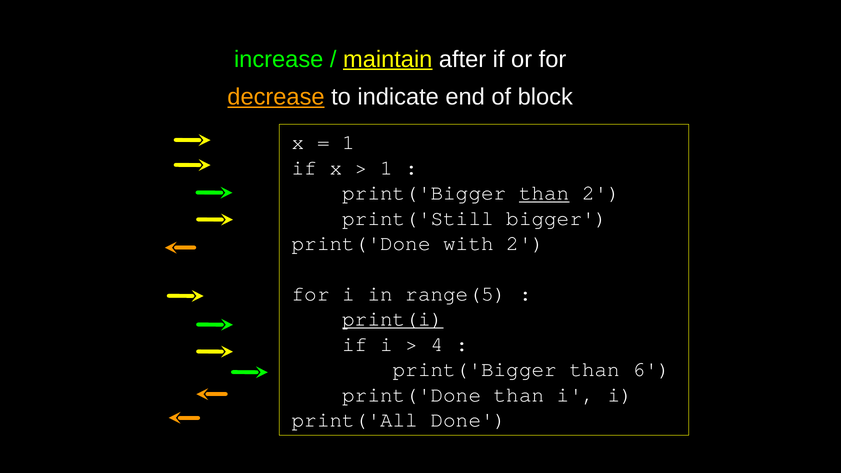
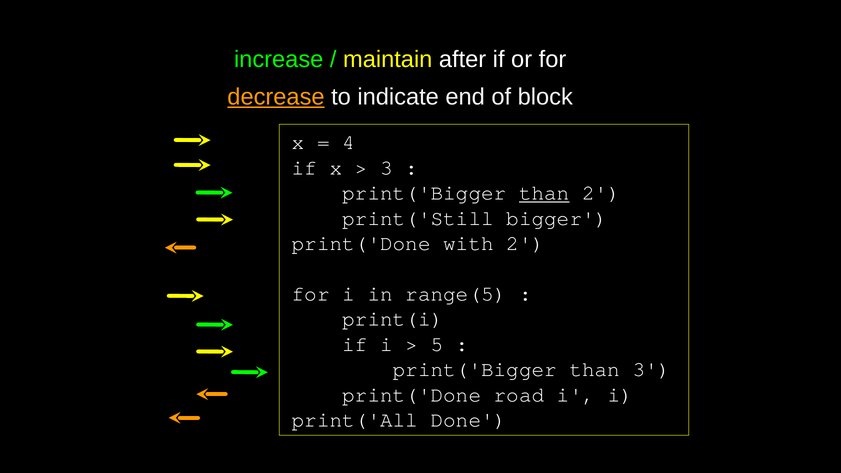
maintain underline: present -> none (388, 59)
1: 1 -> 4 (349, 142)
1: 1 -> 3 (386, 168)
print(i underline: present -> none (393, 319)
4: 4 -> 5 (437, 344)
than 6: 6 -> 3 (652, 370)
print('Done than: than -> road (519, 395)
